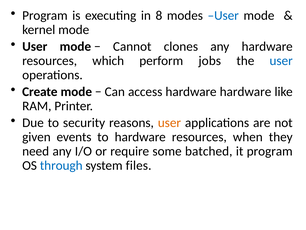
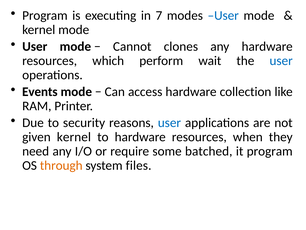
8: 8 -> 7 (159, 15)
jobs: jobs -> wait (210, 61)
Create: Create -> Events (40, 92)
hardware hardware: hardware -> collection (246, 92)
user colour: orange -> blue (169, 122)
given events: events -> kernel (74, 137)
through colour: blue -> orange (61, 165)
